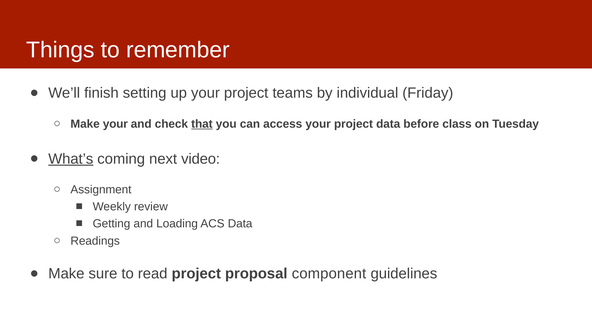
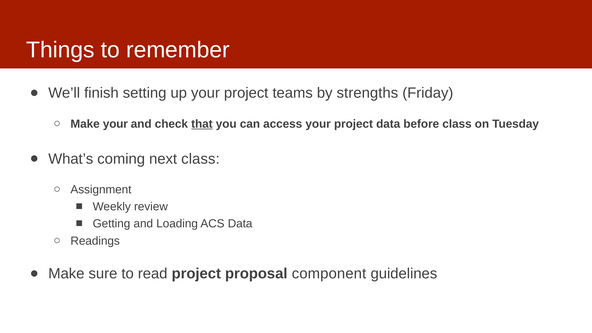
individual: individual -> strengths (367, 93)
What’s underline: present -> none (71, 159)
next video: video -> class (200, 159)
